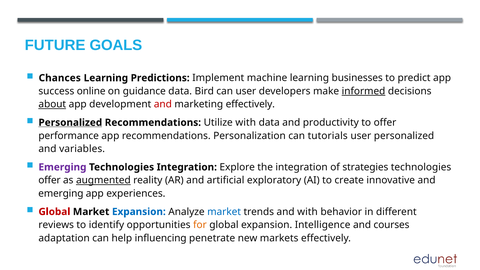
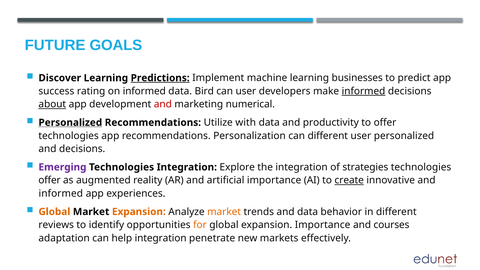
Chances: Chances -> Discover (60, 78)
Predictions underline: none -> present (160, 78)
online: online -> rating (91, 91)
on guidance: guidance -> informed (144, 91)
marketing effectively: effectively -> numerical (250, 104)
performance: performance -> technologies (69, 136)
can tutorials: tutorials -> different (328, 136)
and variables: variables -> decisions (82, 149)
augmented underline: present -> none (103, 180)
artificial exploratory: exploratory -> importance (274, 180)
create underline: none -> present (349, 180)
emerging: emerging -> informed (61, 194)
Global colour: red -> orange (54, 212)
Expansion colour: blue -> orange (139, 212)
market colour: blue -> orange (224, 212)
and with: with -> data (308, 212)
expansion Intelligence: Intelligence -> Importance (323, 225)
help influencing: influencing -> integration (161, 238)
